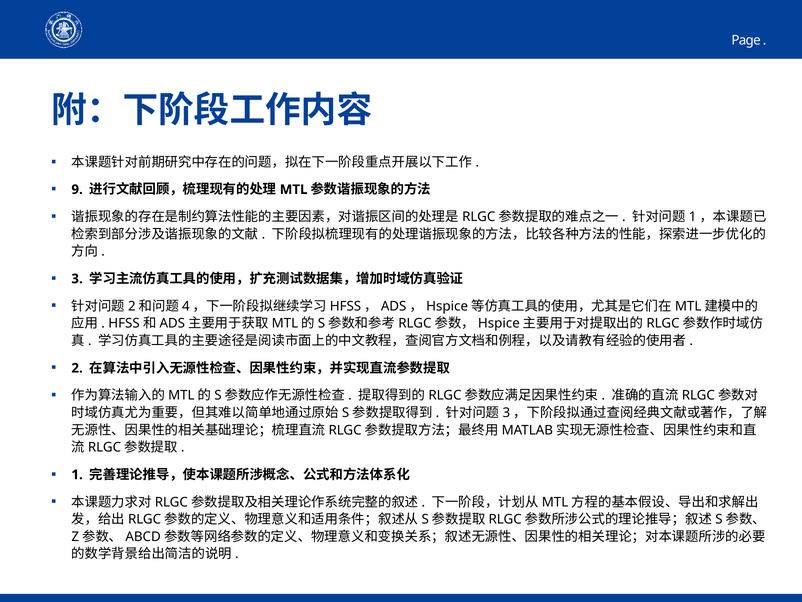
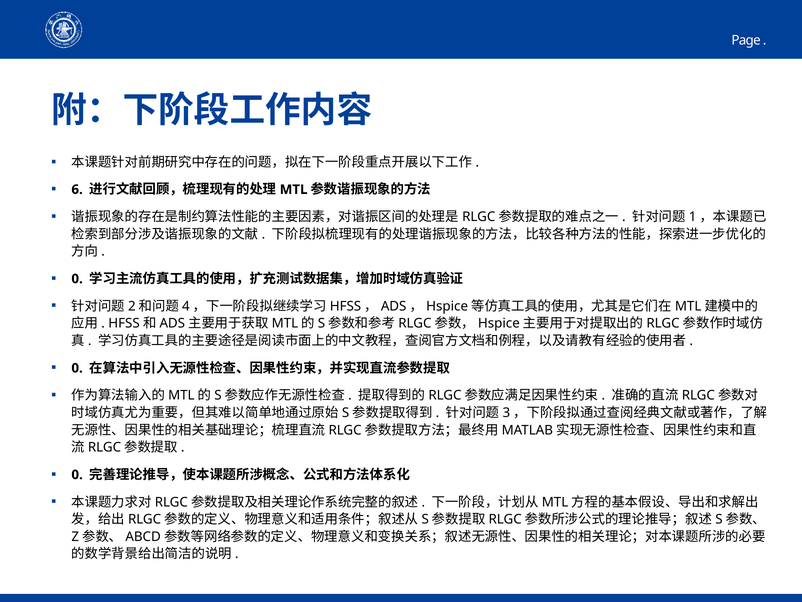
9: 9 -> 6 (77, 189)
3: 3 -> 0 (77, 279)
2: 2 -> 0 (77, 368)
1: 1 -> 0 (77, 474)
